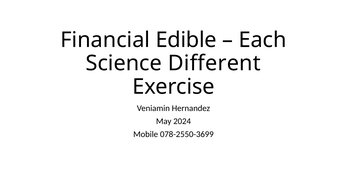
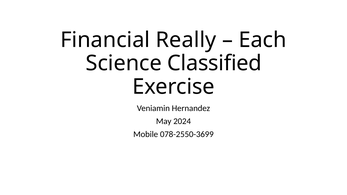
Edible: Edible -> Really (186, 40)
Different: Different -> Classified (215, 63)
